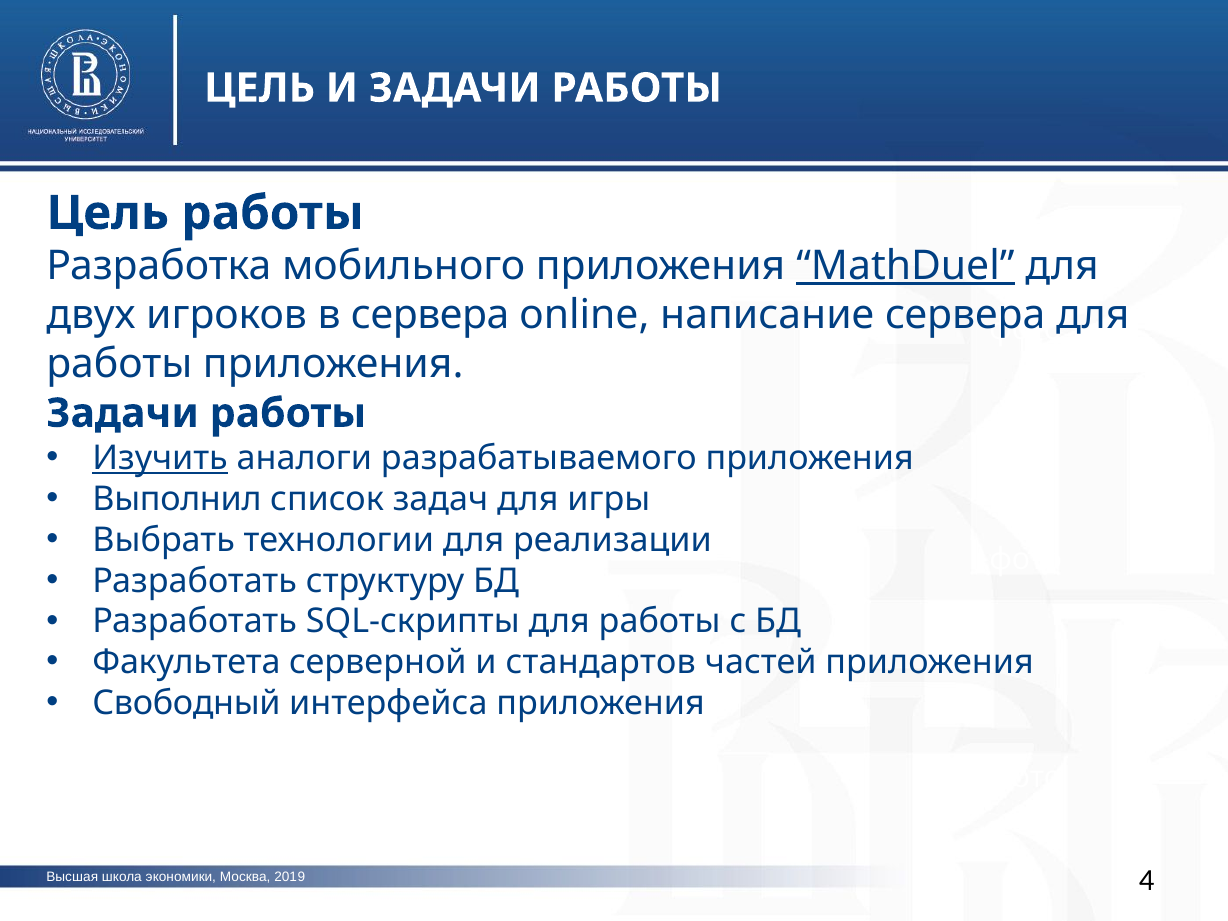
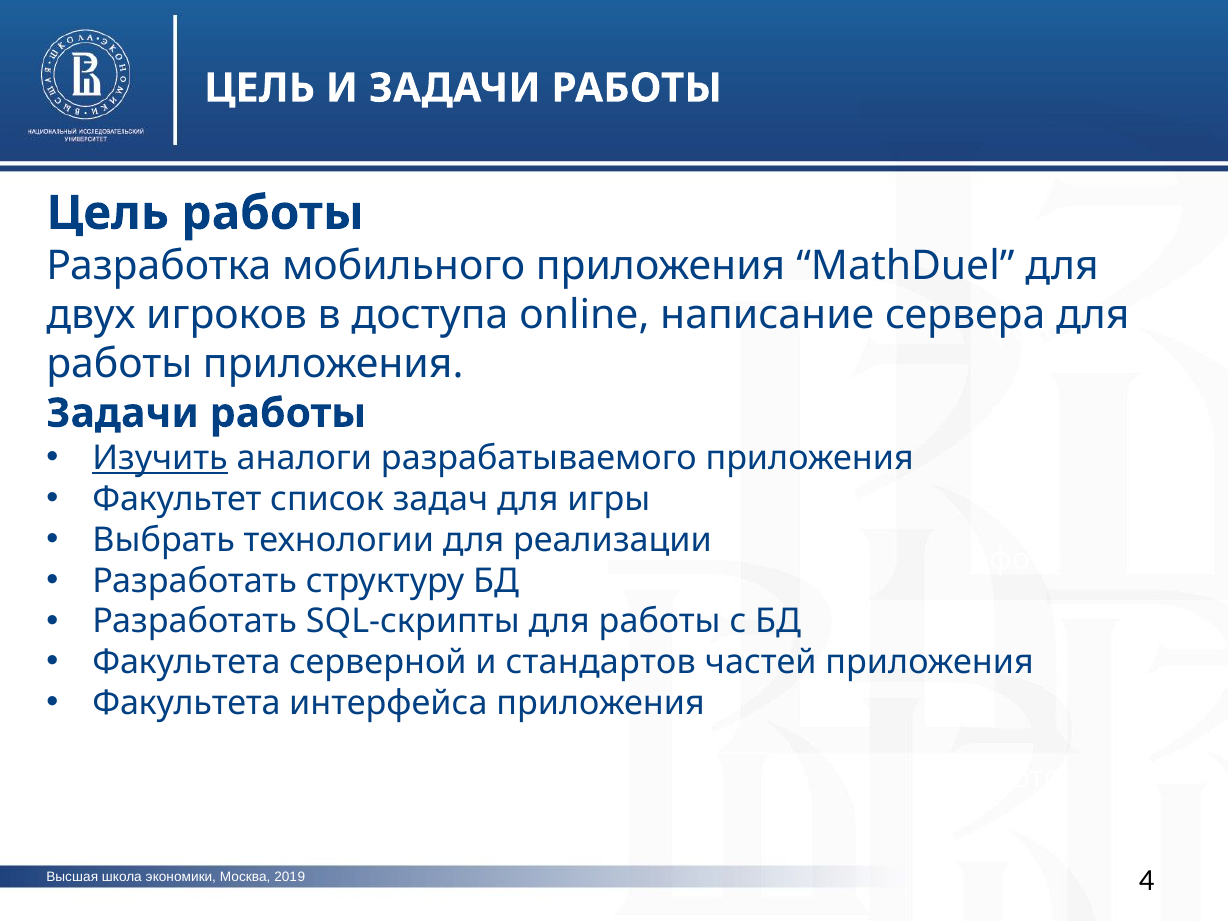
MathDuel underline: present -> none (905, 266)
в сервера: сервера -> доступа (430, 315)
Выполнил: Выполнил -> Факультет (177, 499)
Свободный: Свободный -> Факультета (186, 704)
